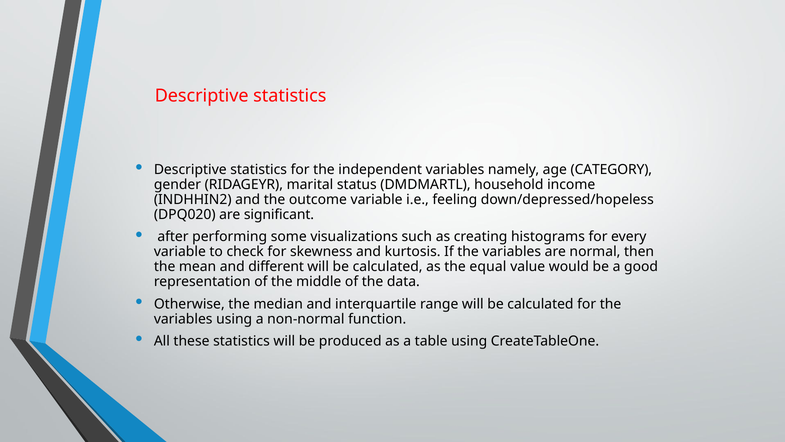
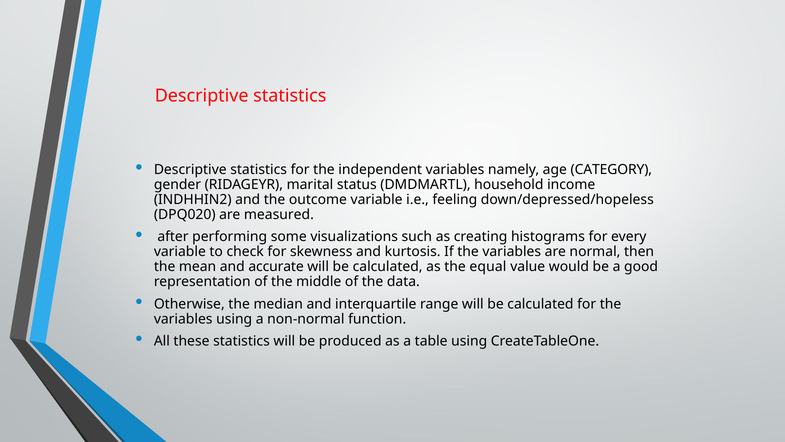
significant: significant -> measured (279, 214)
different: different -> accurate (276, 267)
